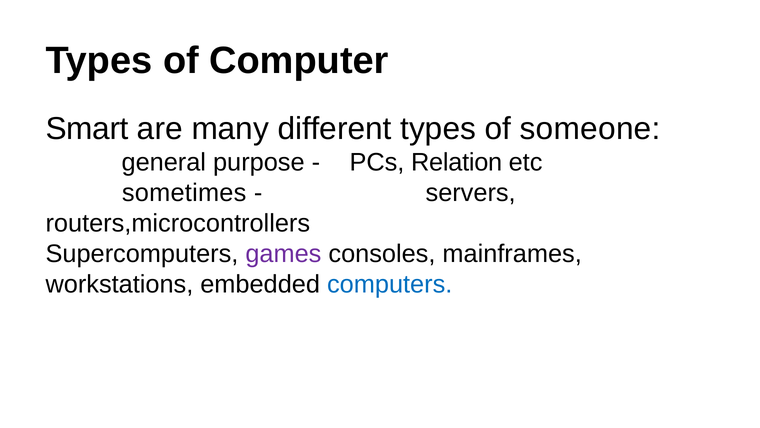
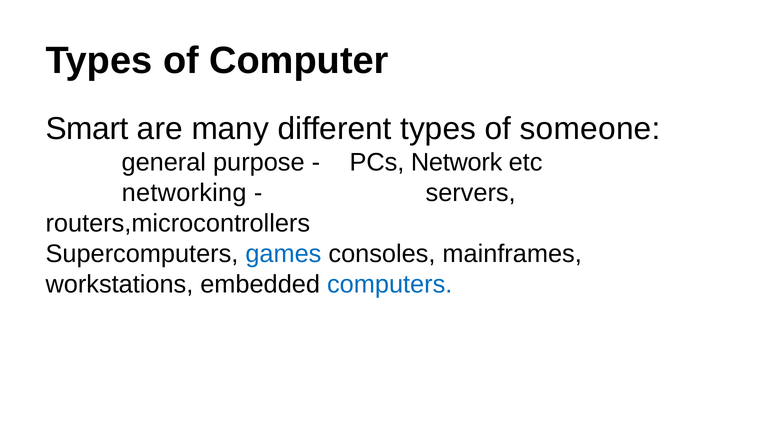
Relation: Relation -> Network (457, 162)
sometimes: sometimes -> networking (184, 193)
games colour: purple -> blue (283, 254)
